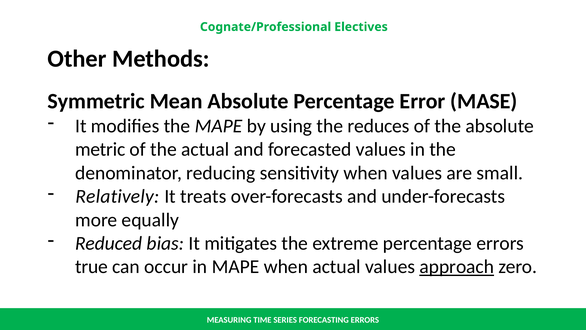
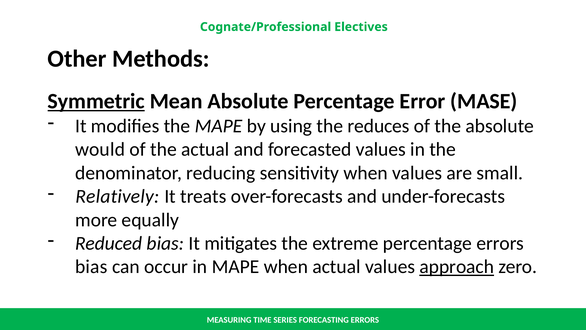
Symmetric underline: none -> present (96, 101)
metric: metric -> would (100, 149)
true: true -> bias (91, 267)
